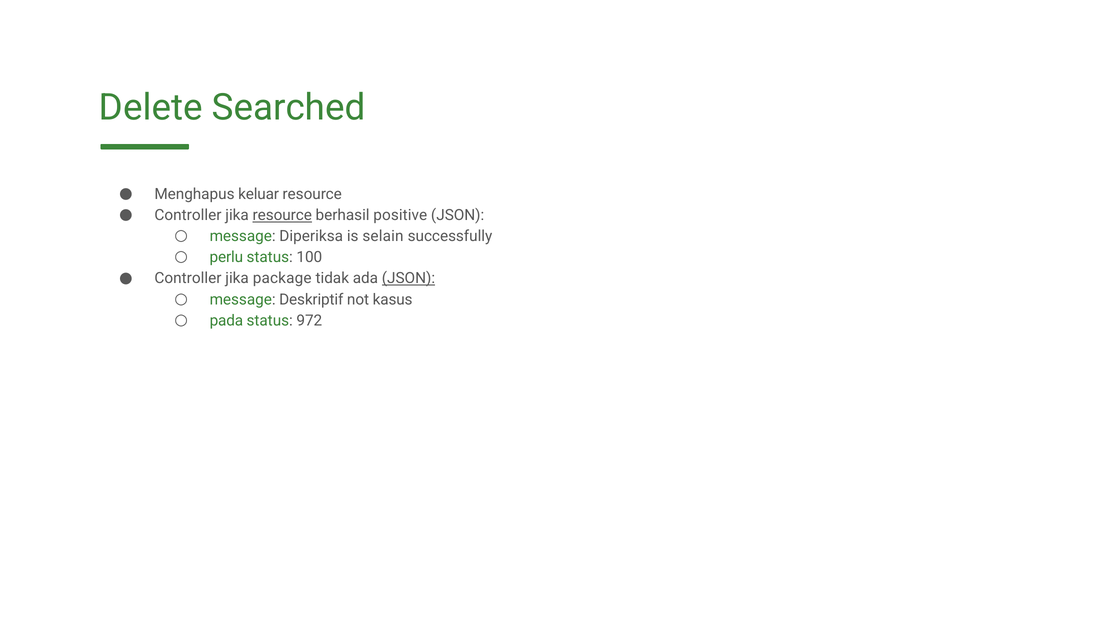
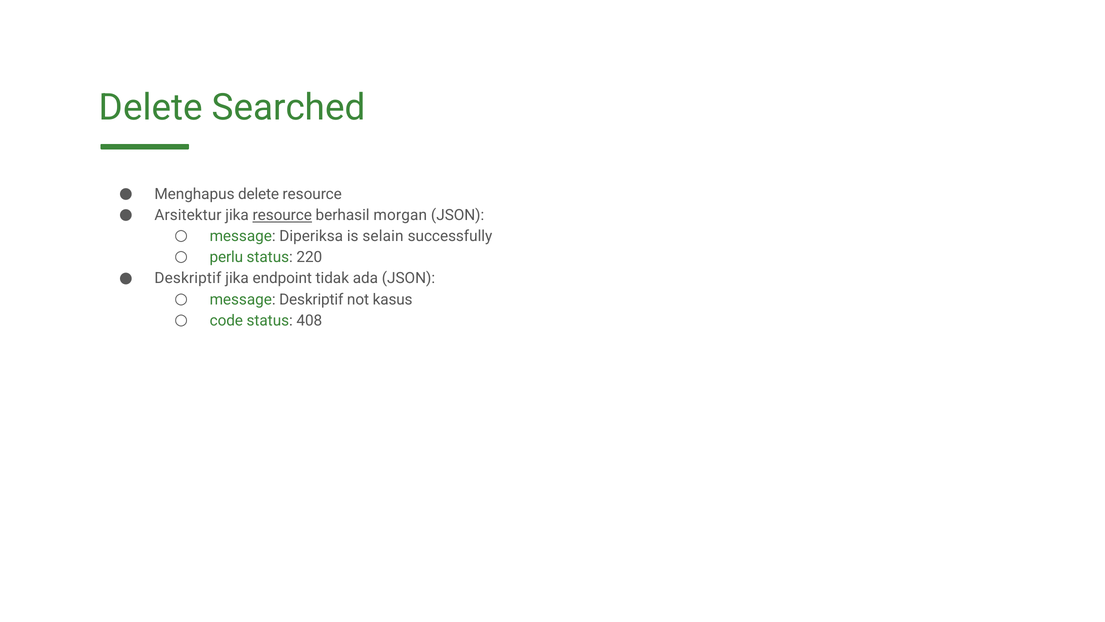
Menghapus keluar: keluar -> delete (259, 194)
Controller: Controller -> Arsitektur (188, 215)
positive: positive -> morgan (400, 215)
100: 100 -> 220 (309, 257)
Controller: Controller -> Deskriptif (188, 278)
package: package -> endpoint (282, 278)
JSON underline: present -> none (408, 278)
pada: pada -> code (226, 320)
972: 972 -> 408 (309, 320)
